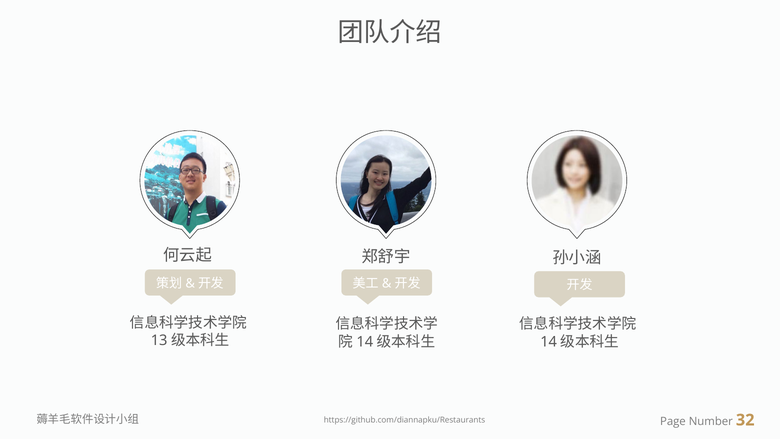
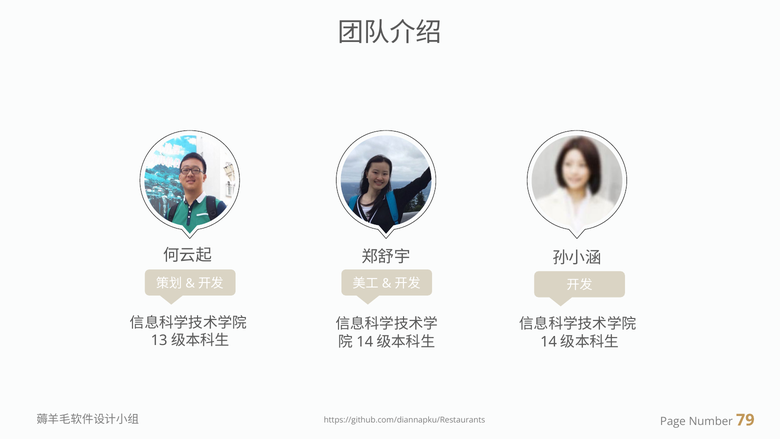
32: 32 -> 79 (745, 420)
